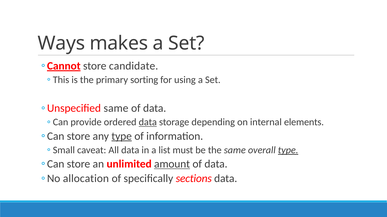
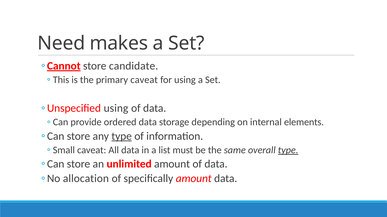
Ways: Ways -> Need (61, 43)
primary sorting: sorting -> caveat (144, 80)
same: same -> using (116, 109)
data underline: present -> none (148, 123)
amount underline: present -> none (172, 164)
specifically sections: sections -> amount (194, 179)
